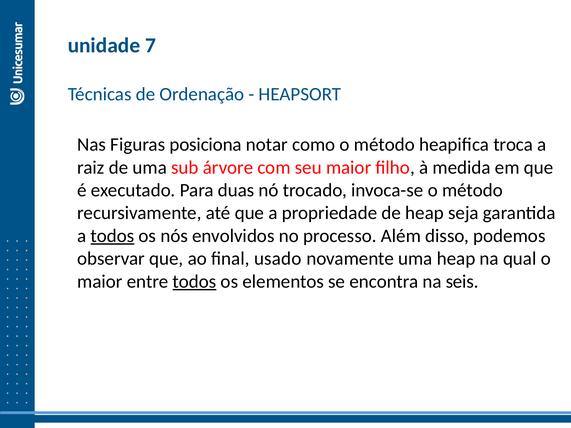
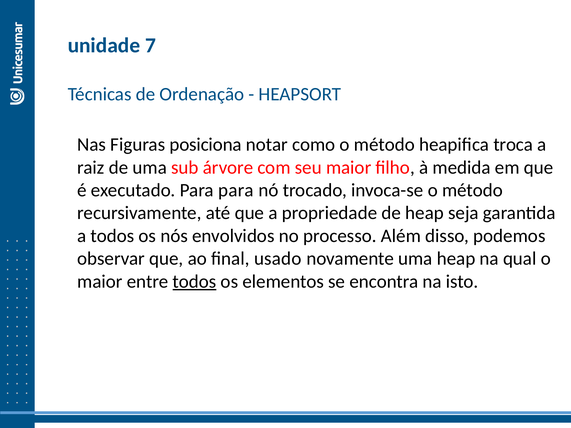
Para duas: duas -> para (236, 190)
todos underline: present -> none (112, 236)
seis: seis -> isto (462, 282)
